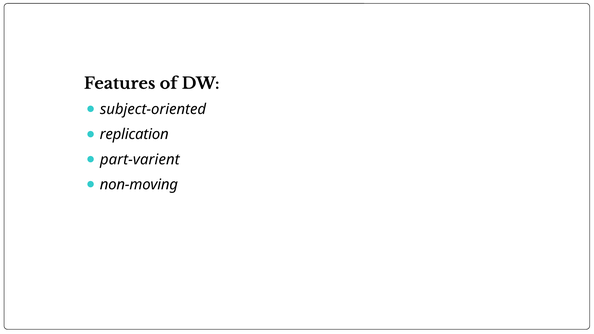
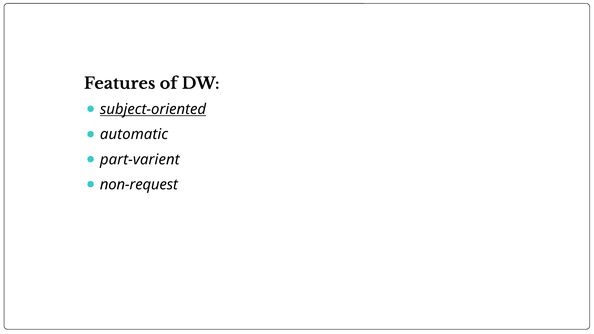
subject-oriented underline: none -> present (153, 109)
replication: replication -> automatic (134, 134)
non-moving: non-moving -> non-request (139, 185)
